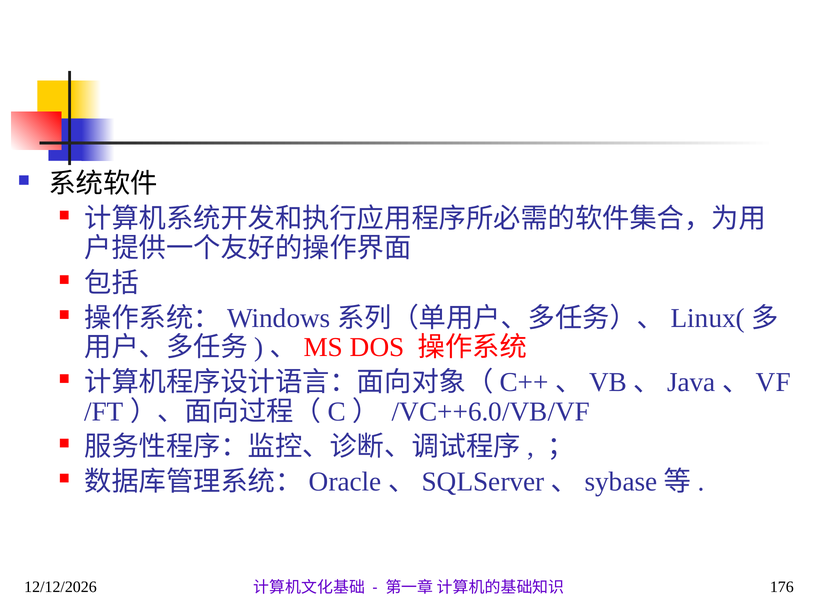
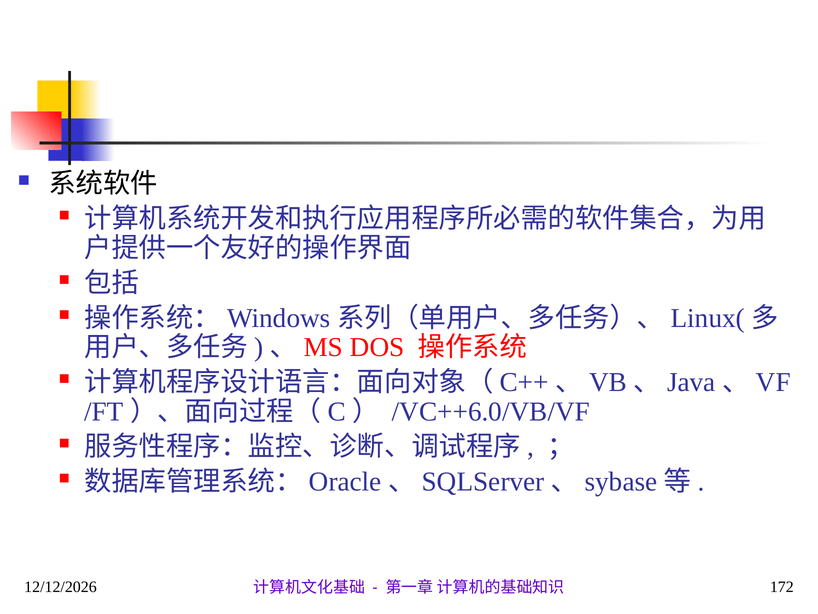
176: 176 -> 172 (782, 586)
